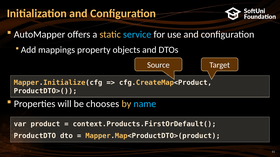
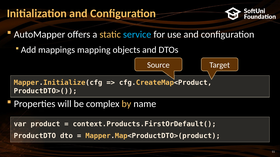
property: property -> mapping (94, 50)
chooses: chooses -> complex (103, 104)
name colour: light blue -> white (145, 104)
